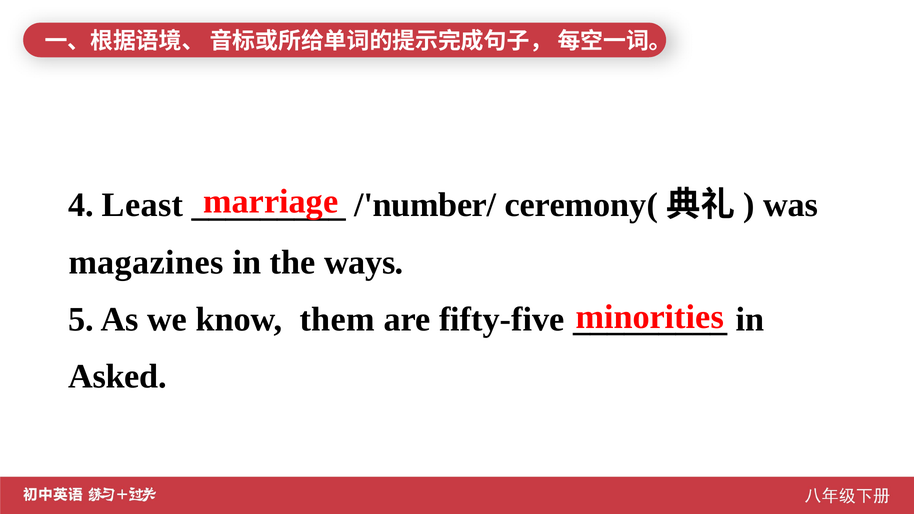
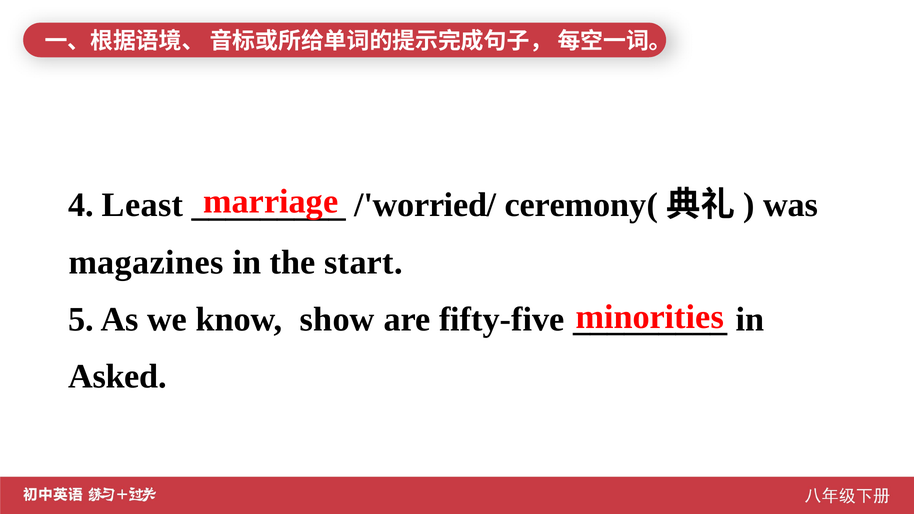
/'number/: /'number/ -> /'worried/ (425, 205)
ways: ways -> start (363, 262)
them: them -> show (337, 319)
